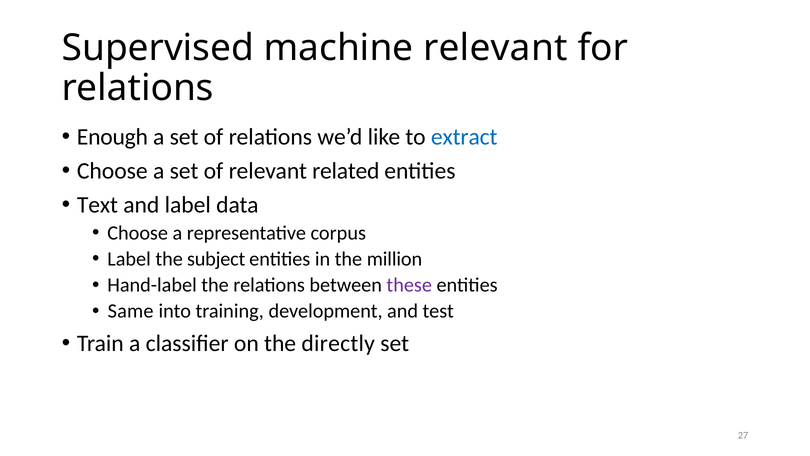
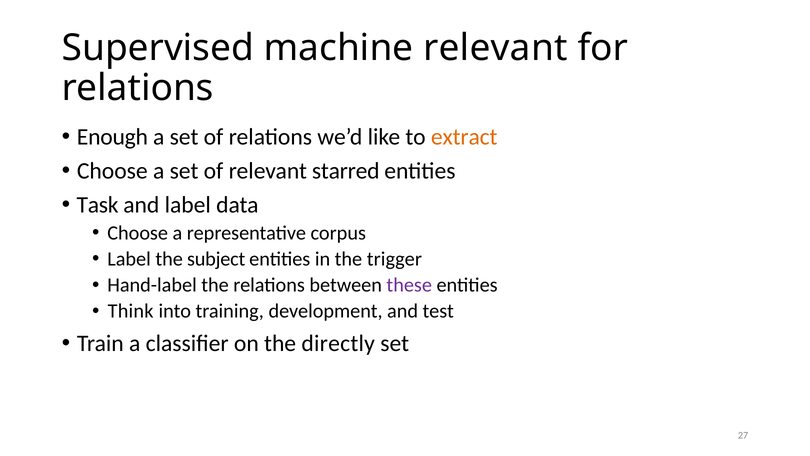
extract colour: blue -> orange (464, 137)
related: related -> starred (346, 171)
Text: Text -> Task (98, 205)
million: million -> trigger (394, 259)
Same: Same -> Think (131, 311)
